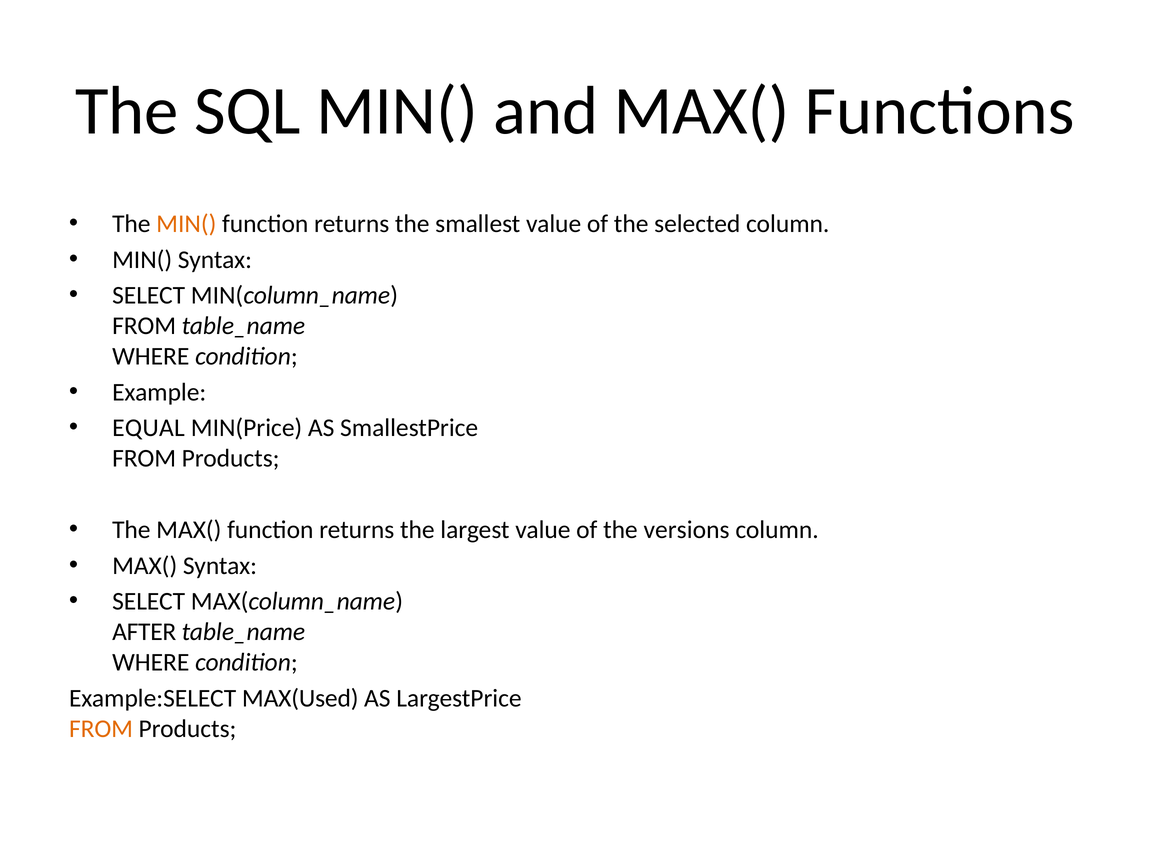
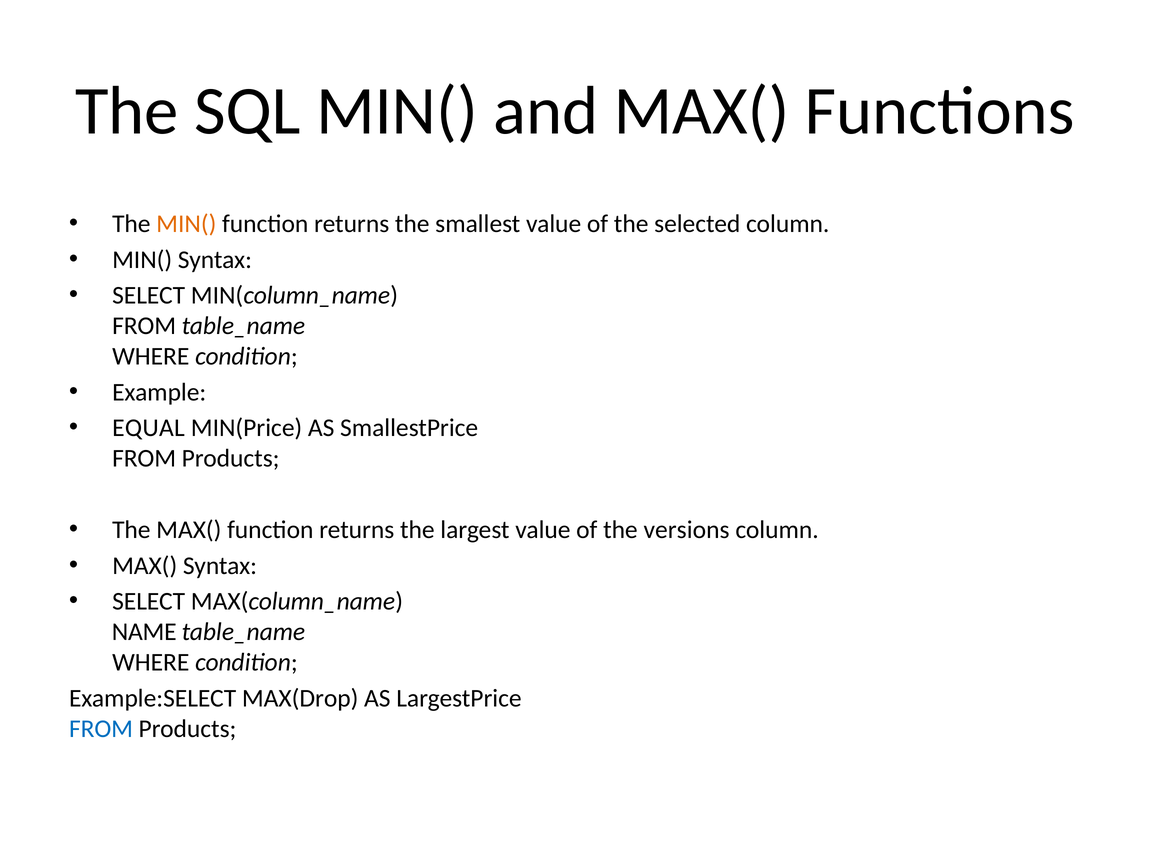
AFTER: AFTER -> NAME (144, 632)
MAX(Used: MAX(Used -> MAX(Drop (300, 699)
FROM colour: orange -> blue (101, 729)
